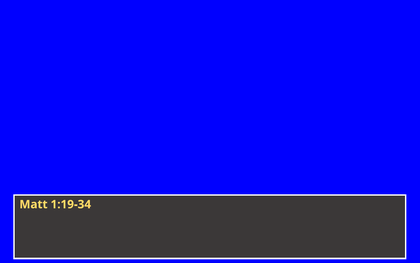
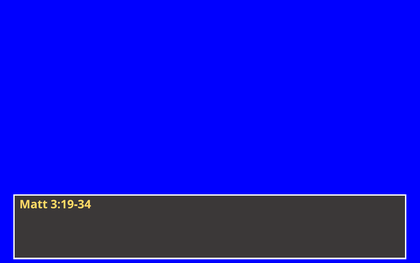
1:19-34: 1:19-34 -> 3:19-34 (71, 204)
